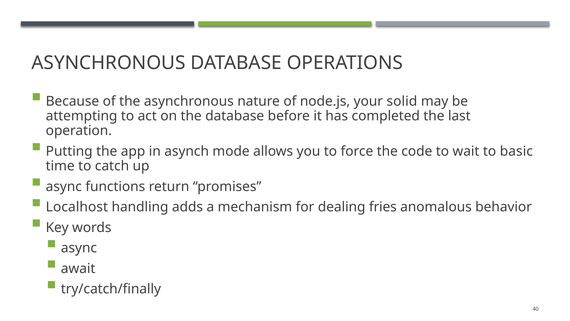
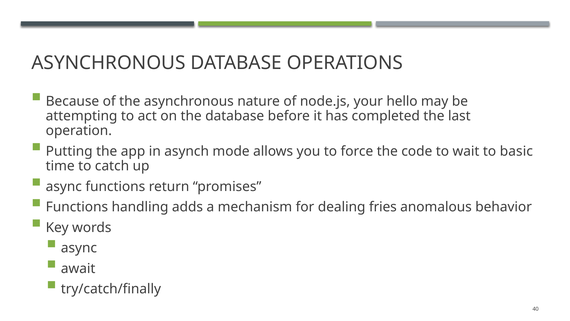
solid: solid -> hello (402, 101)
Localhost: Localhost -> Functions (77, 207)
